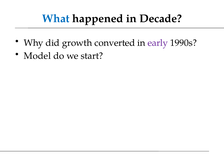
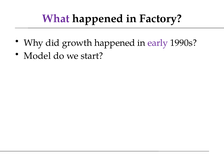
What colour: blue -> purple (56, 19)
Decade: Decade -> Factory (161, 19)
growth converted: converted -> happened (115, 43)
